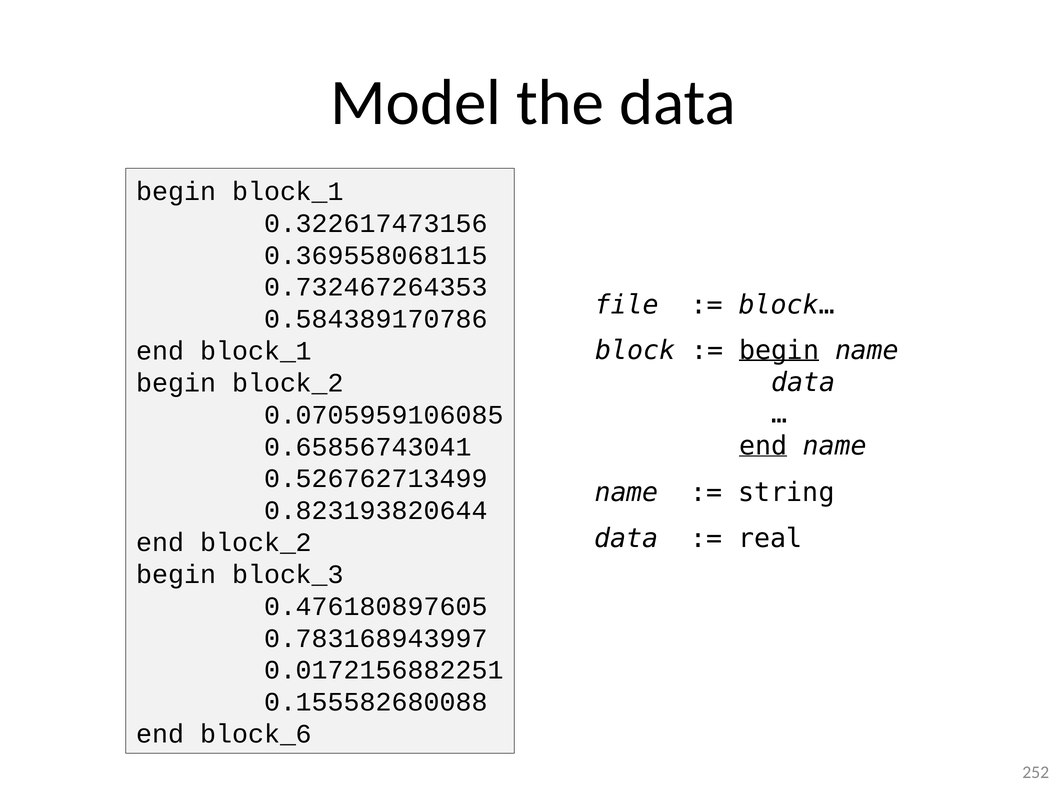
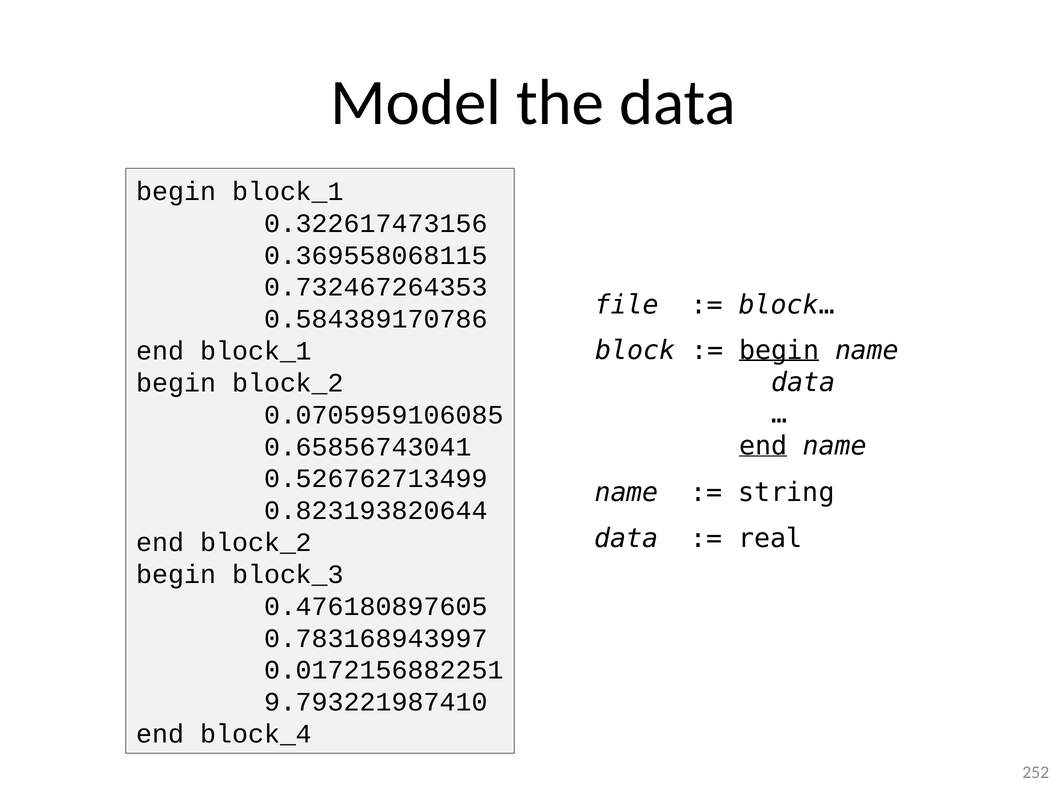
0.155582680088: 0.155582680088 -> 9.793221987410 (376, 702)
block_6: block_6 -> block_4 (256, 734)
